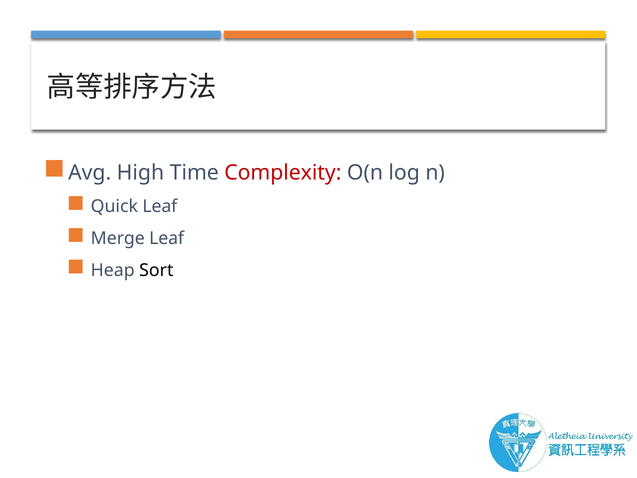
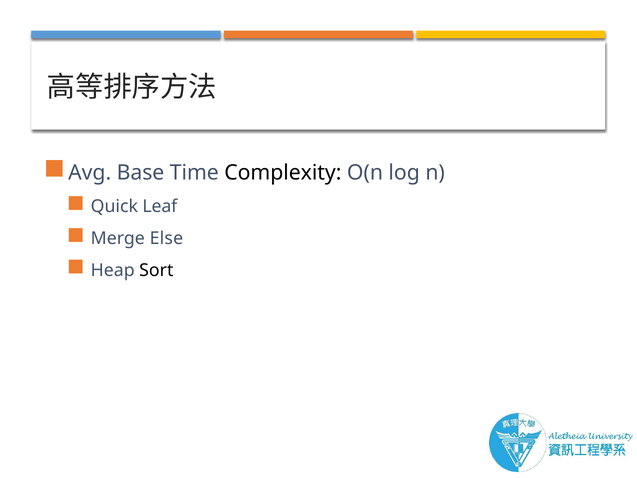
High: High -> Base (141, 173)
Complexity colour: red -> black (283, 173)
Merge Leaf: Leaf -> Else (166, 238)
